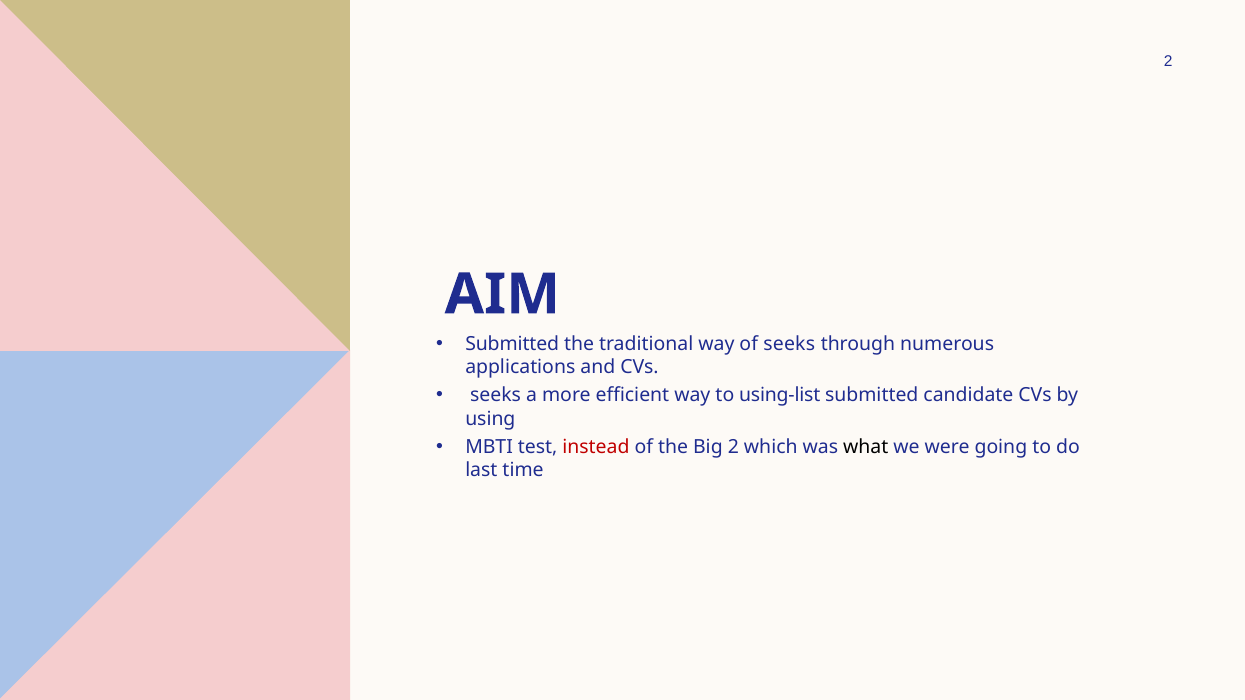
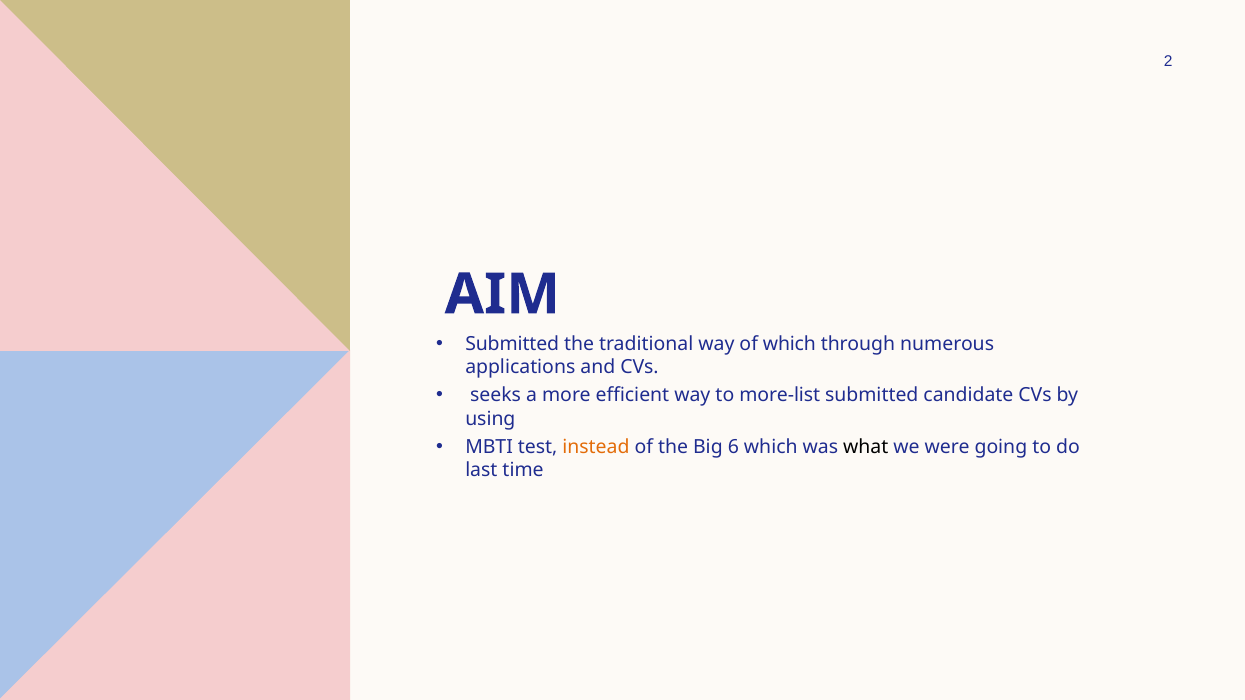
of seeks: seeks -> which (789, 344)
using-list: using-list -> more-list (780, 396)
instead colour: red -> orange (596, 447)
Big 2: 2 -> 6 (733, 447)
